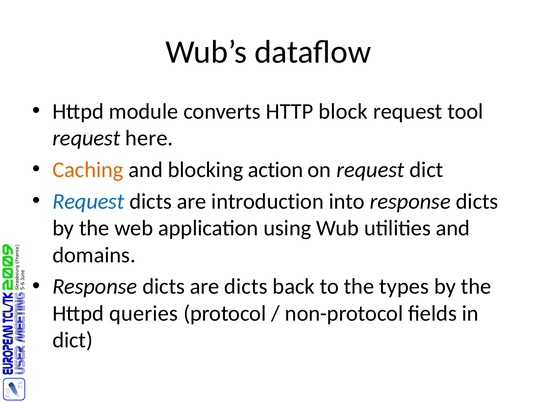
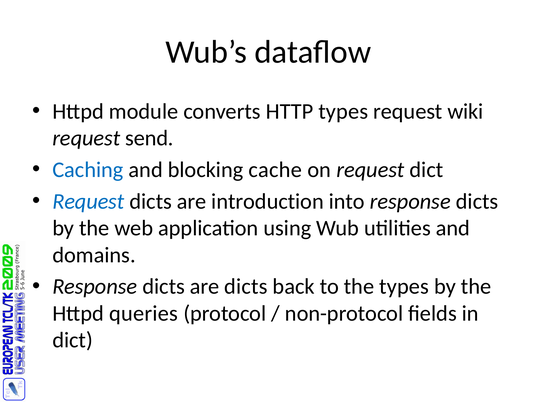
HTTP block: block -> types (343, 112)
tool: tool -> wiki (465, 112)
here: here -> send (149, 138)
Caching colour: orange -> blue (88, 170)
action: action -> cache (275, 170)
